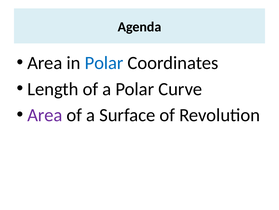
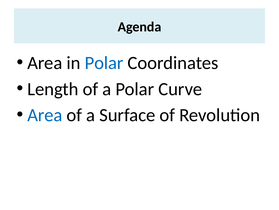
Area colour: purple -> blue (45, 115)
